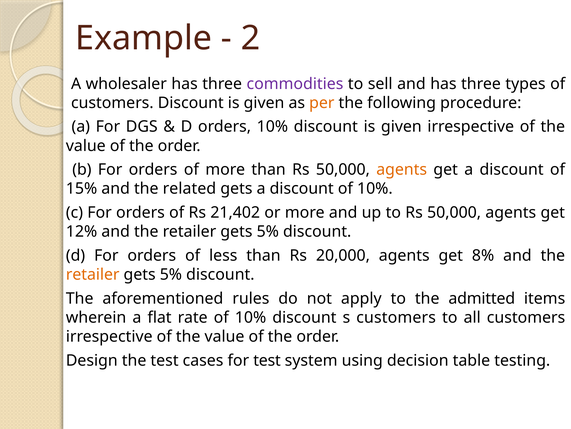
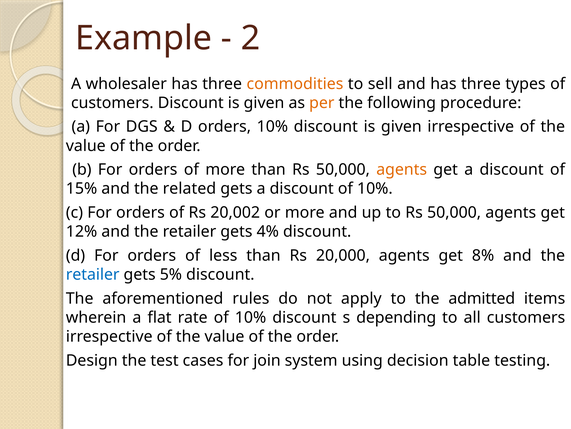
commodities colour: purple -> orange (295, 84)
21,402: 21,402 -> 20,002 (235, 212)
5%: 5% -> 4% (268, 231)
retailer colour: orange -> blue (93, 274)
s customers: customers -> depending (396, 317)
for test: test -> join (267, 360)
